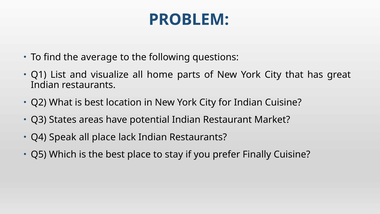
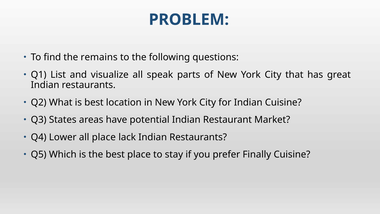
average: average -> remains (99, 57)
home: home -> speak (160, 75)
Speak: Speak -> Lower (63, 137)
